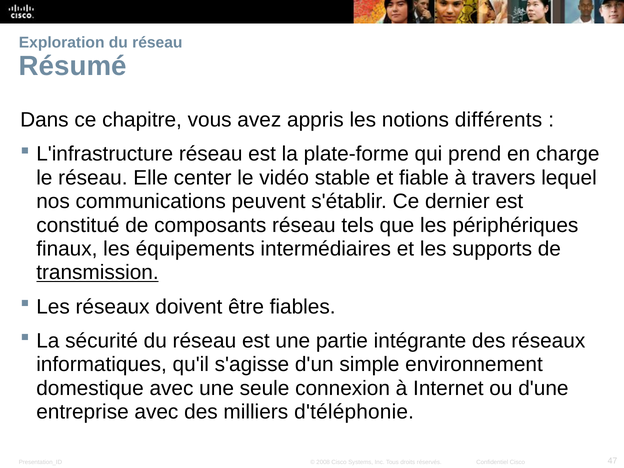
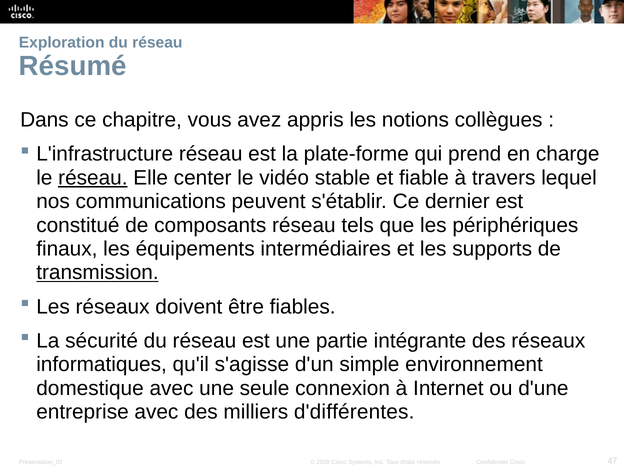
différents: différents -> collègues (499, 120)
réseau underline: none -> present (93, 178)
d'téléphonie: d'téléphonie -> d'différentes (354, 412)
